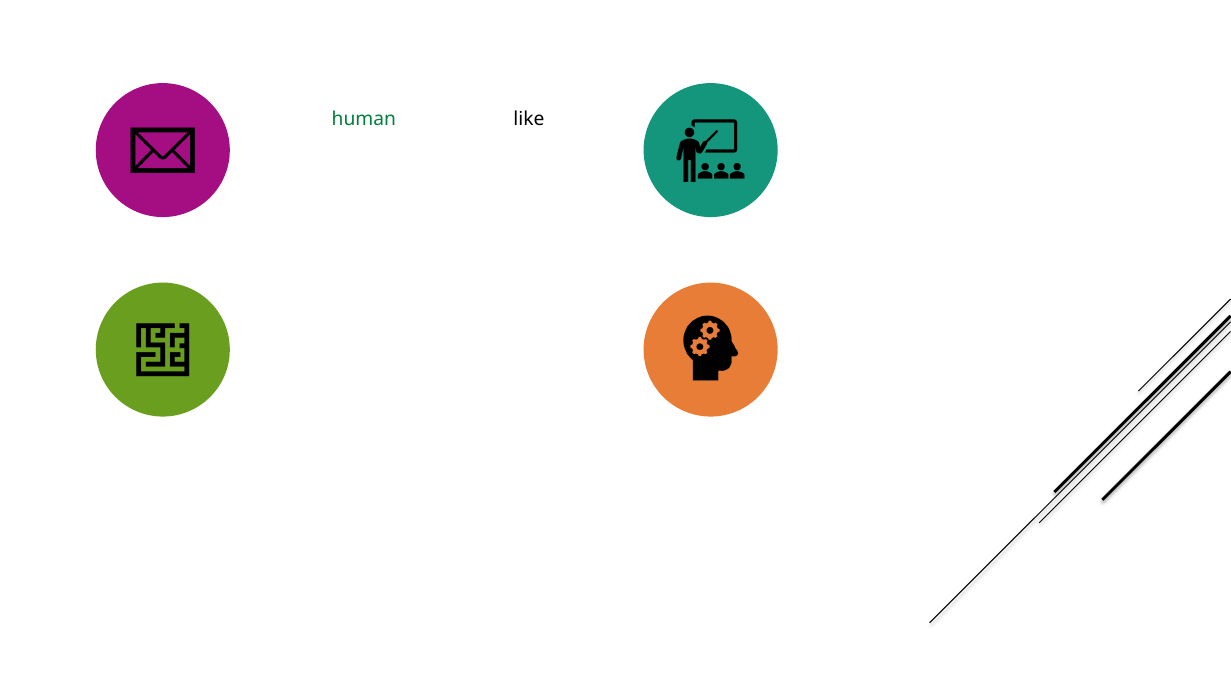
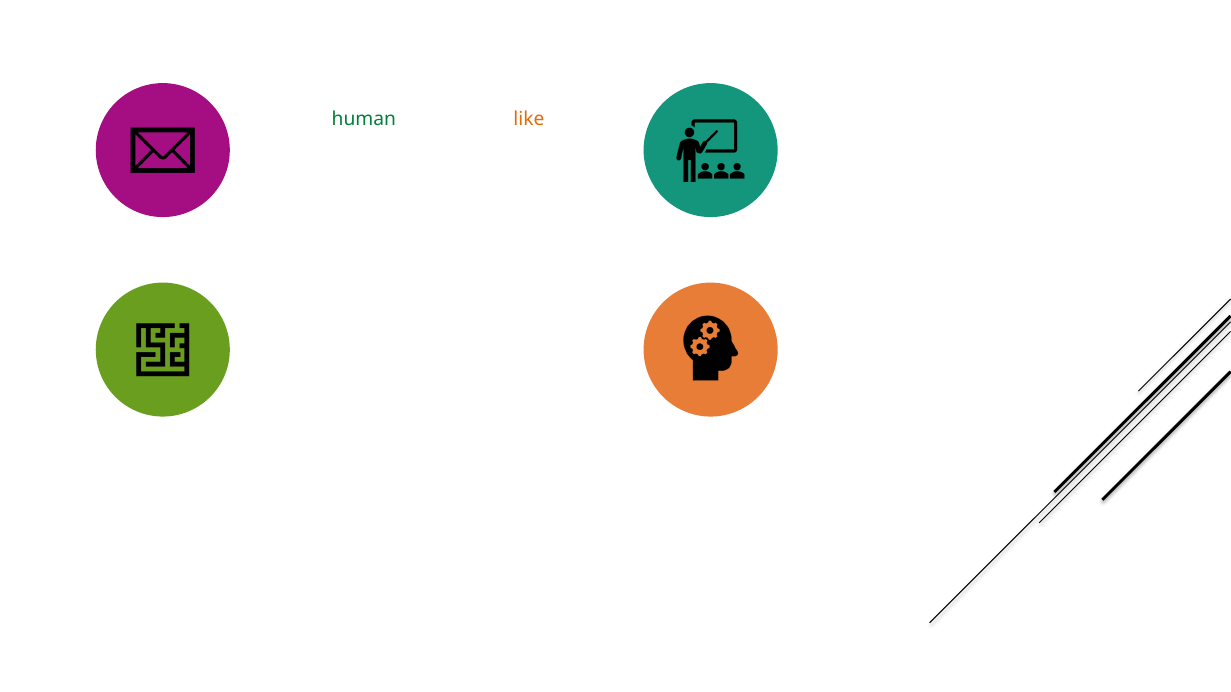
like colour: black -> orange (529, 119)
